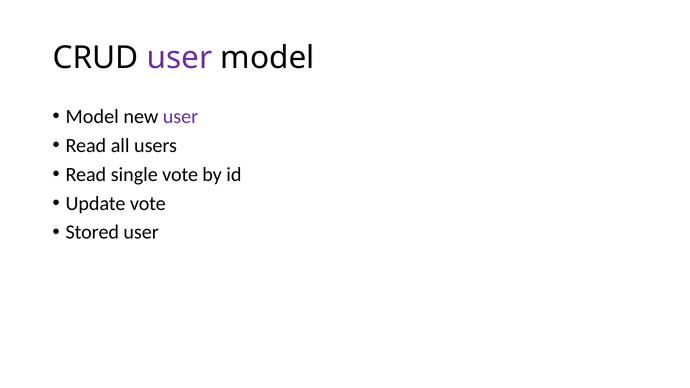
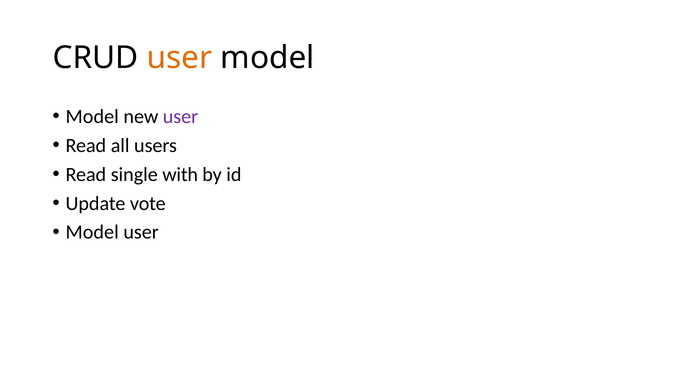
user colour: purple -> orange (179, 58)
single vote: vote -> with (180, 175)
Stored: Stored -> Model (92, 232)
